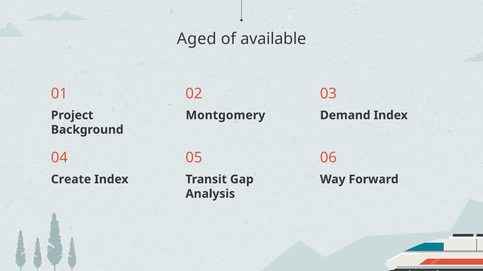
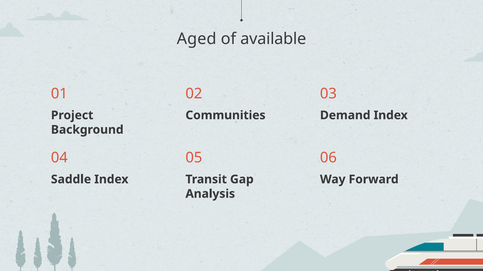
Montgomery: Montgomery -> Communities (225, 116)
Create: Create -> Saddle (71, 180)
